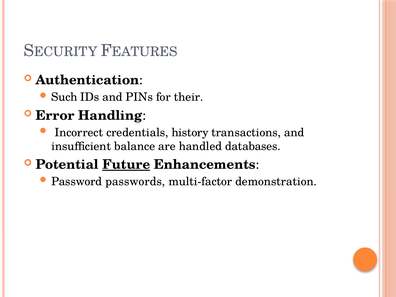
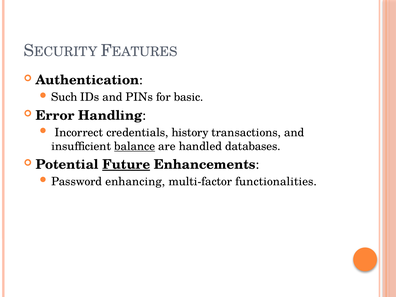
their: their -> basic (189, 97)
balance underline: none -> present (135, 146)
passwords: passwords -> enhancing (135, 182)
demonstration: demonstration -> functionalities (276, 182)
